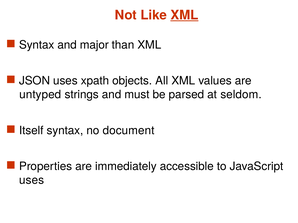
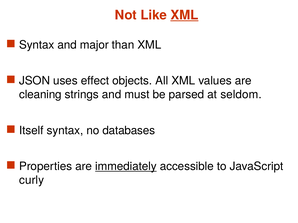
xpath: xpath -> effect (95, 81)
untyped: untyped -> cleaning (40, 95)
document: document -> databases (129, 131)
immediately underline: none -> present (126, 167)
uses: uses -> curly (32, 181)
